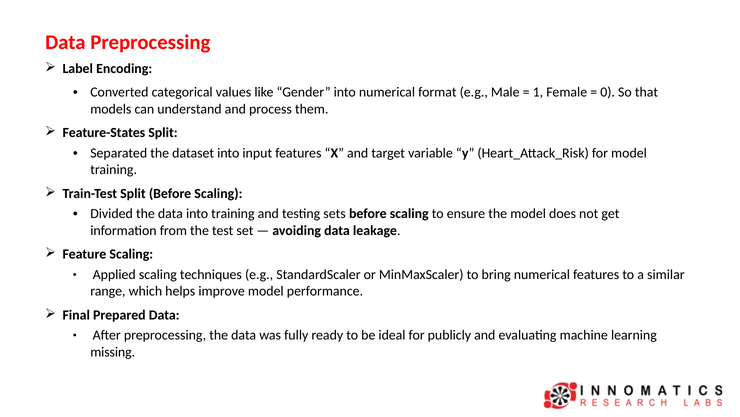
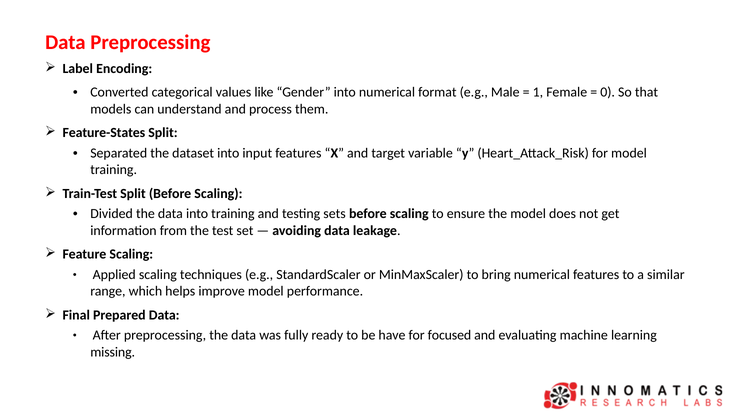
ideal: ideal -> have (392, 335)
publicly: publicly -> focused (449, 335)
